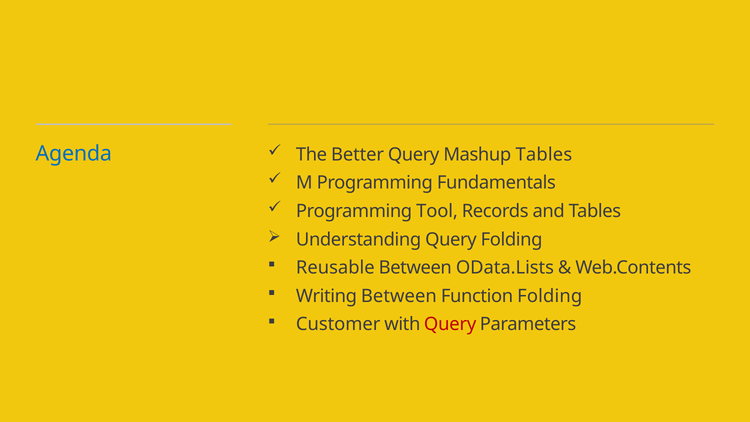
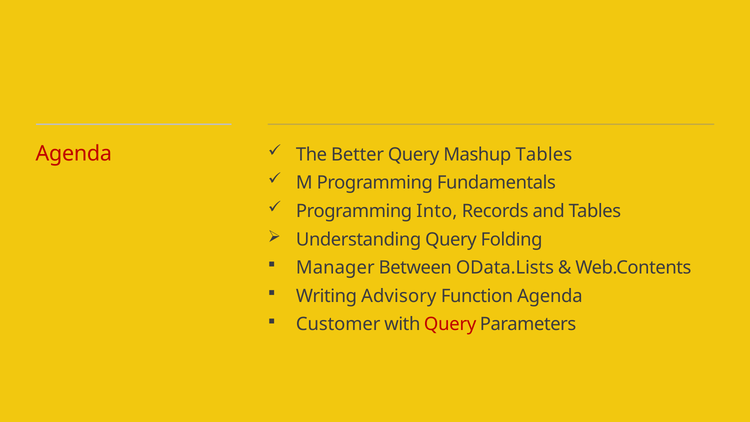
Agenda colour: blue -> red (74, 154)
Tool: Tool -> Into (437, 211)
Reusable: Reusable -> Manager (335, 268)
Writing Between: Between -> Advisory (399, 296)
Function Folding: Folding -> Agenda (550, 296)
